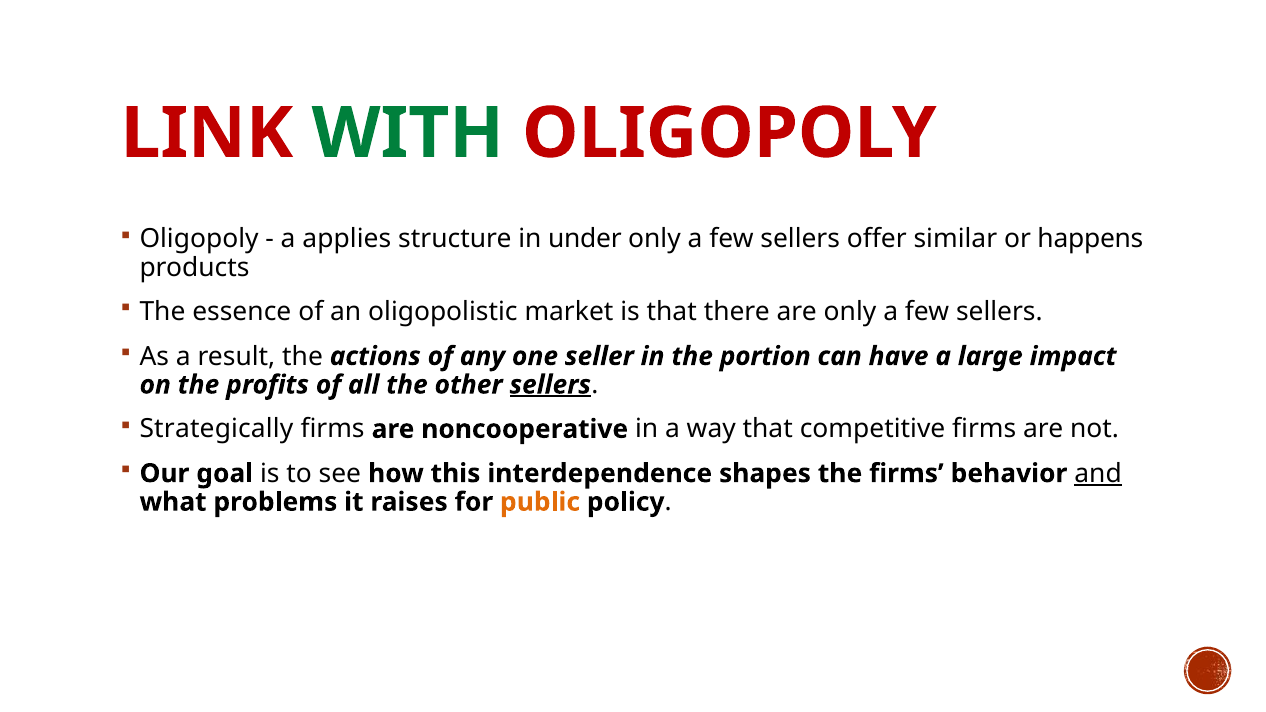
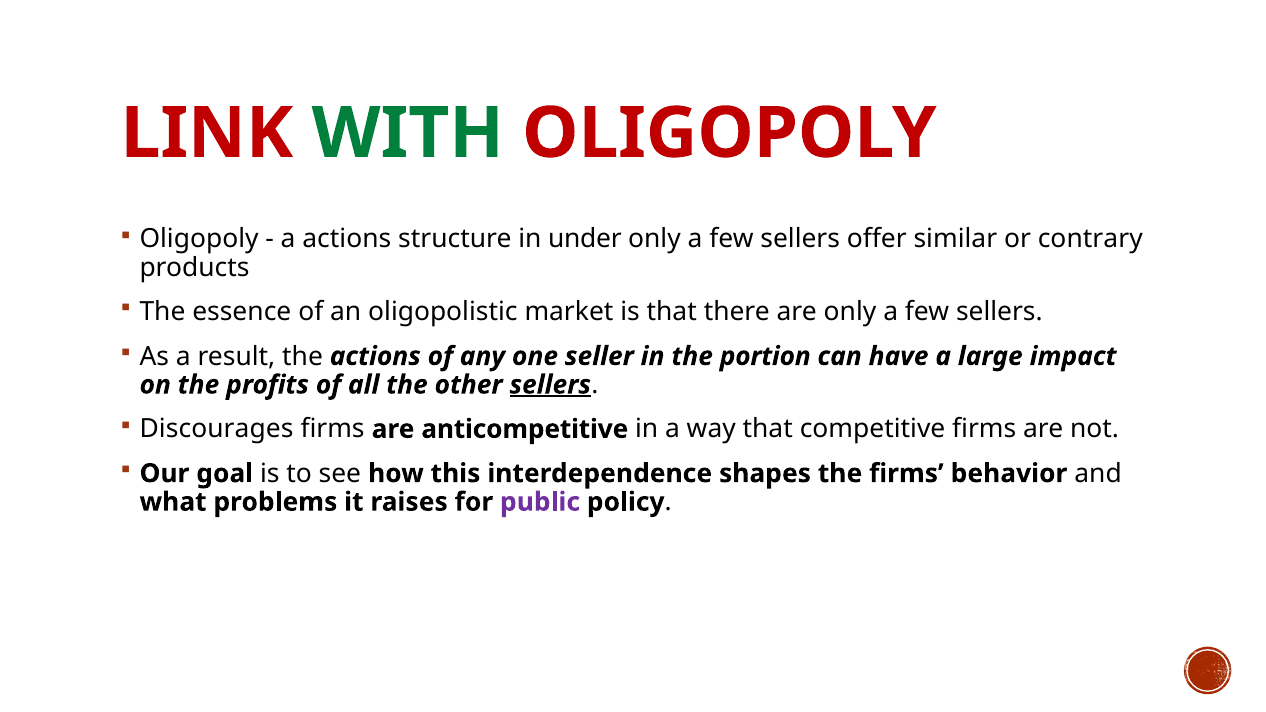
a applies: applies -> actions (347, 239)
happens: happens -> contrary (1090, 239)
Strategically: Strategically -> Discourages (217, 429)
noncooperative: noncooperative -> anticompetitive (525, 429)
and underline: present -> none (1098, 474)
public colour: orange -> purple (540, 502)
